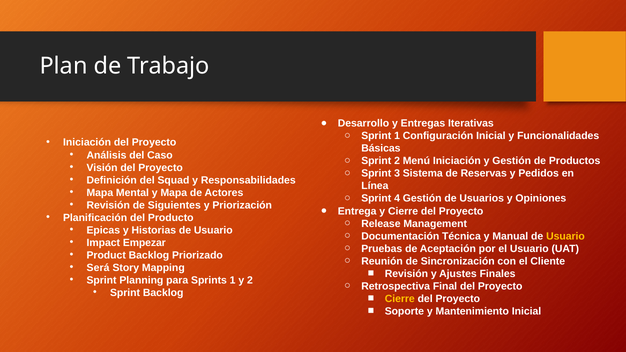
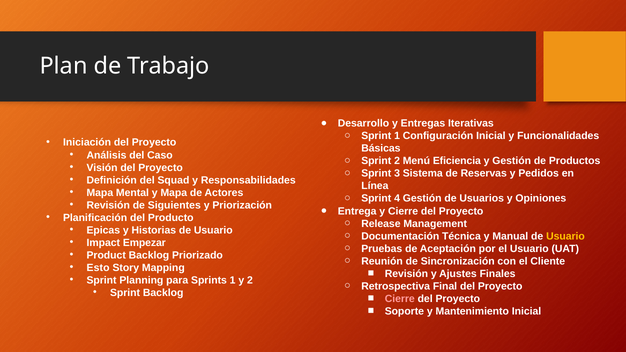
Menú Iniciación: Iniciación -> Eficiencia (457, 161)
Será: Será -> Esto (98, 268)
Cierre colour: yellow -> pink (400, 299)
